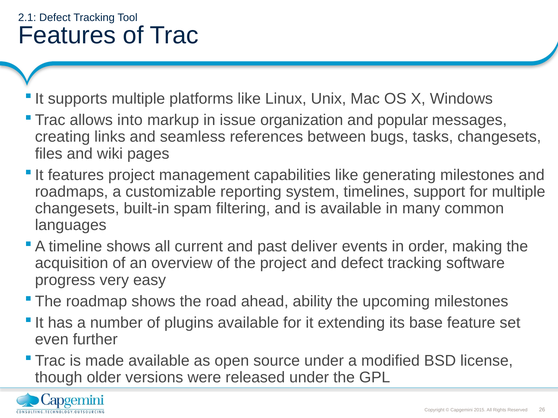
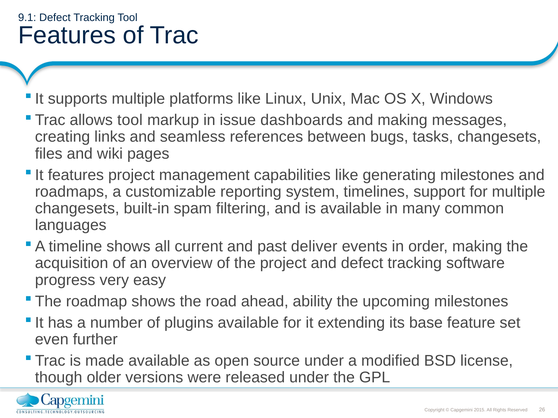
2.1: 2.1 -> 9.1 (27, 18)
allows into: into -> tool (130, 120)
organization: organization -> dashboards (302, 120)
and popular: popular -> making (403, 120)
